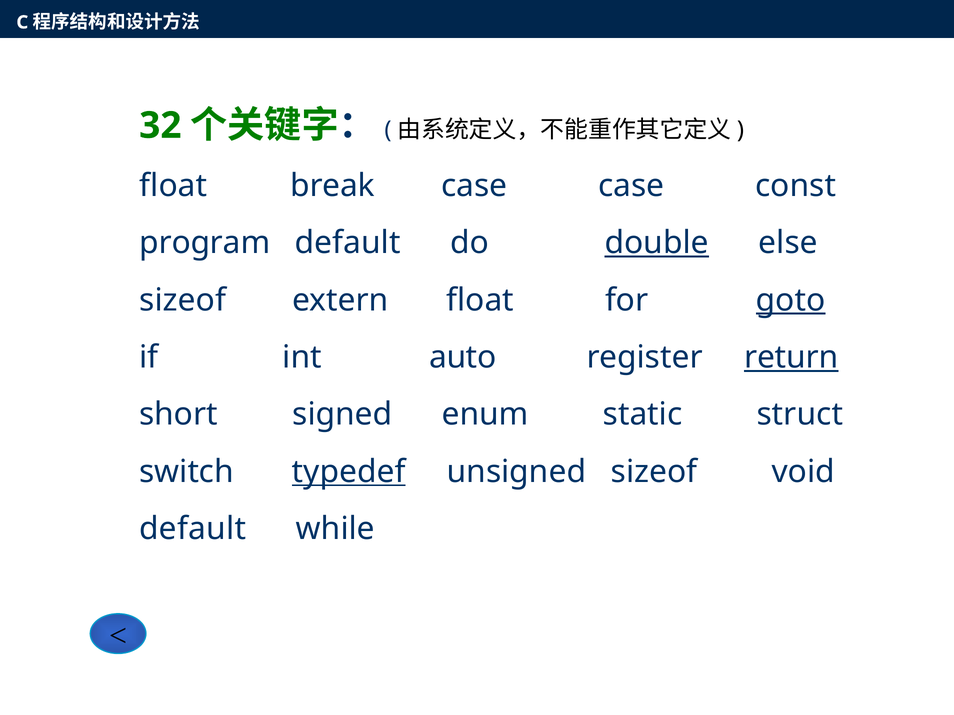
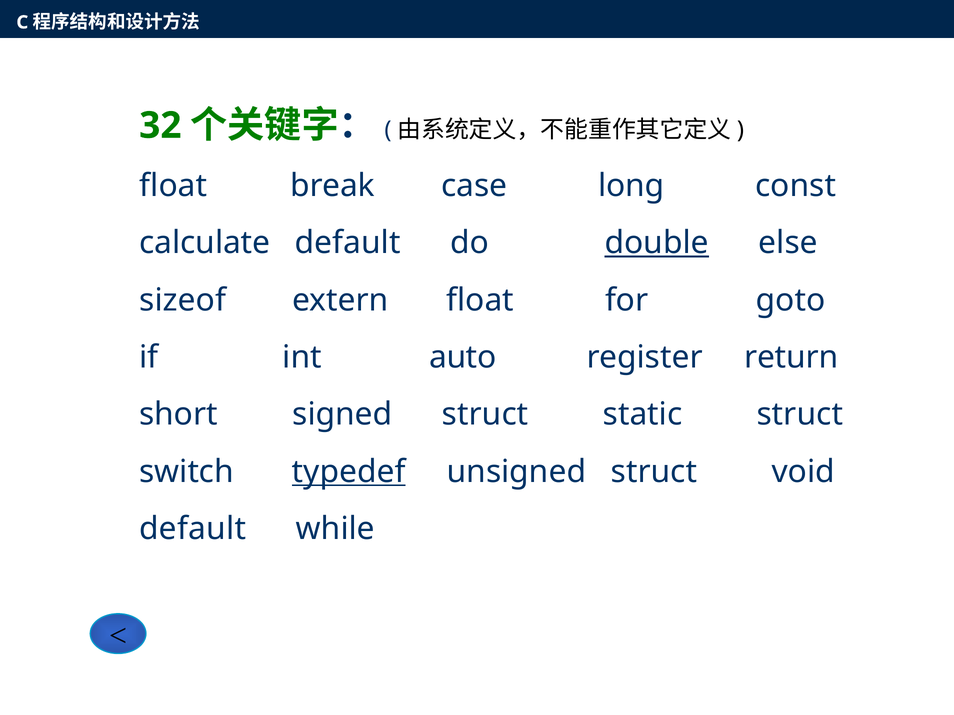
case case: case -> long (631, 186)
program: program -> calculate (205, 243)
goto underline: present -> none (791, 300)
return underline: present -> none (791, 357)
signed enum: enum -> struct (485, 415)
unsigned sizeof: sizeof -> struct (654, 472)
